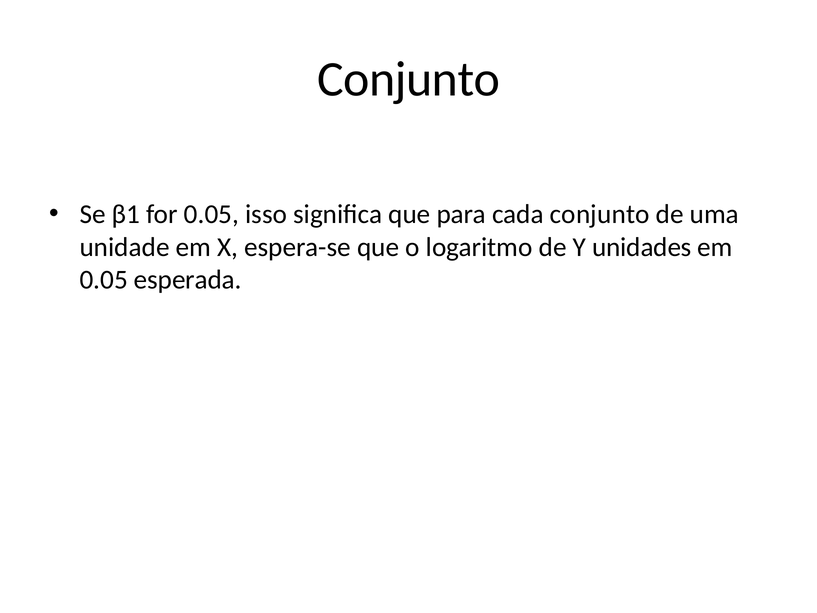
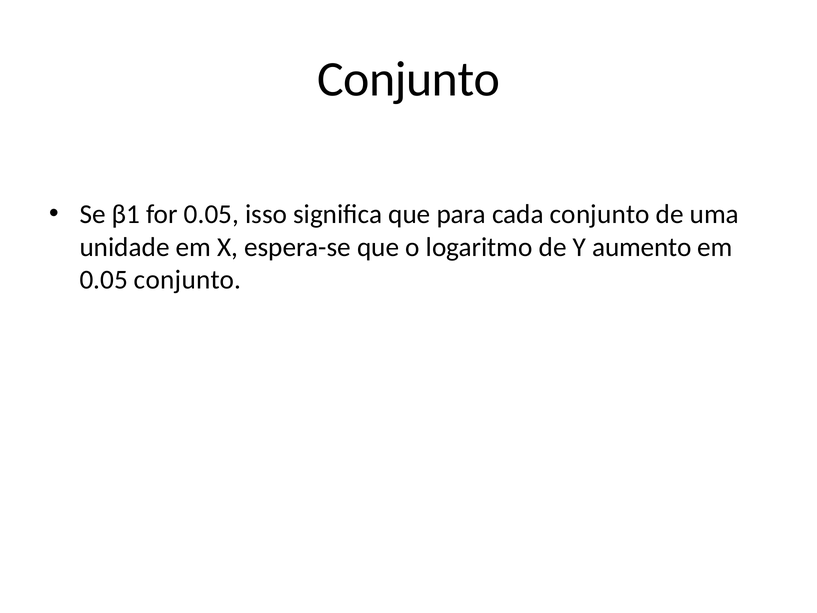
unidades: unidades -> aumento (642, 247)
0.05 esperada: esperada -> conjunto (188, 280)
